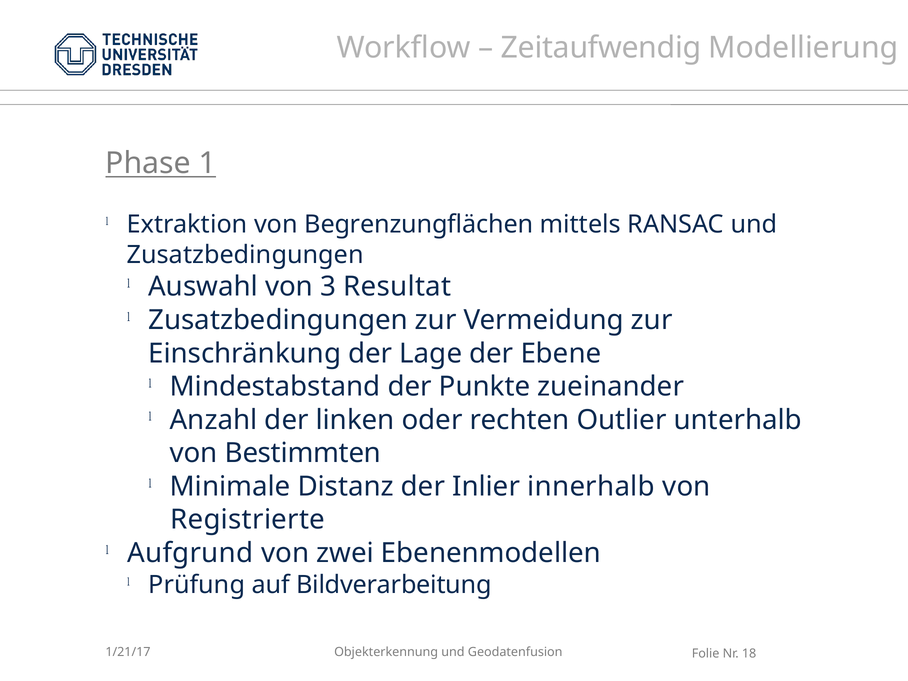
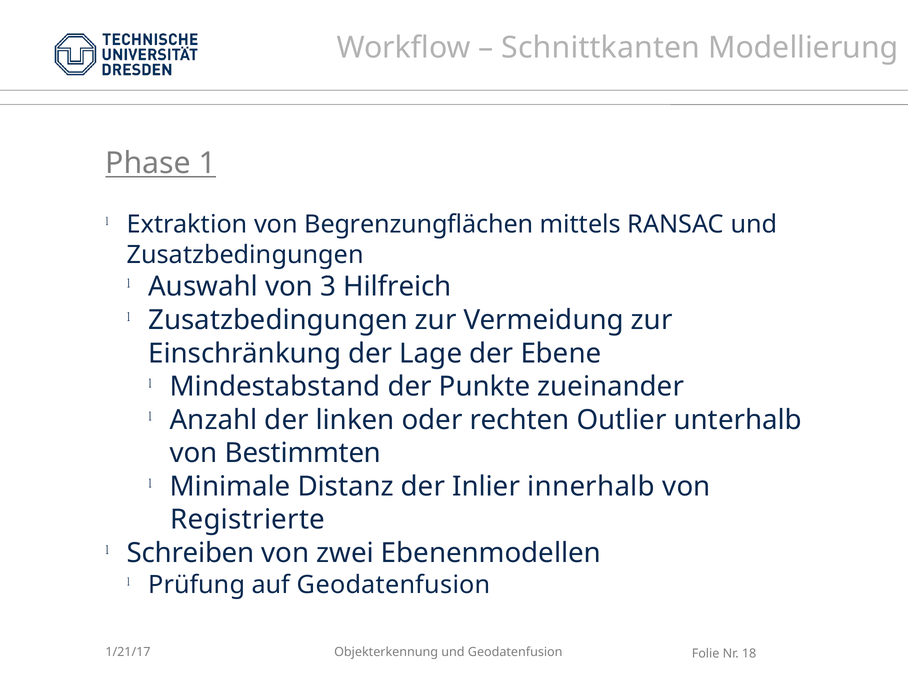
Zeitaufwendig: Zeitaufwendig -> Schnittkanten (601, 48)
Resultat: Resultat -> Hilfreich (397, 287)
Aufgrund: Aufgrund -> Schreiben (191, 553)
auf Bildverarbeitung: Bildverarbeitung -> Geodatenfusion (394, 585)
